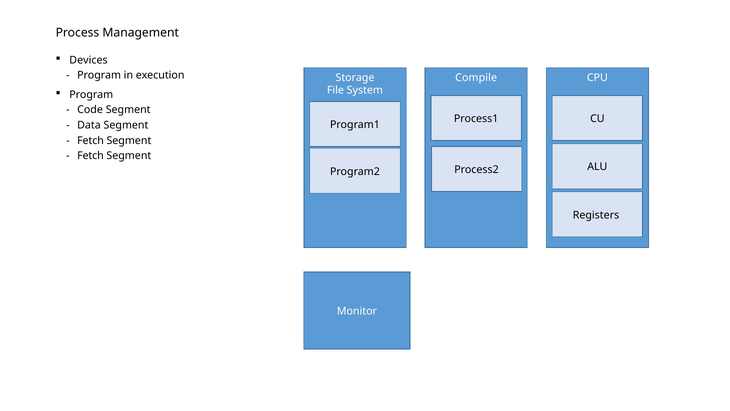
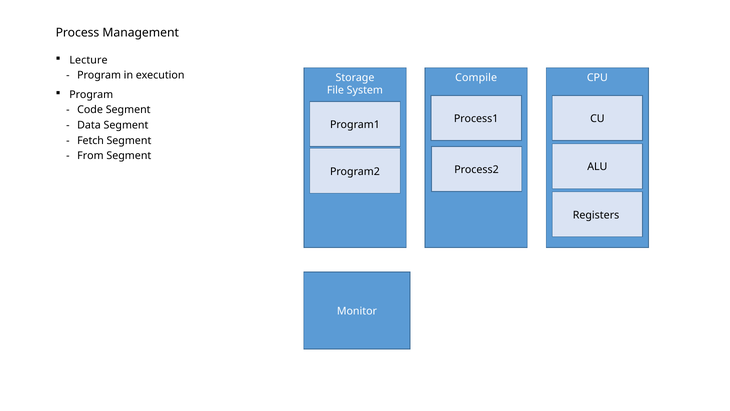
Devices: Devices -> Lecture (88, 60)
Fetch: Fetch -> From (90, 156)
